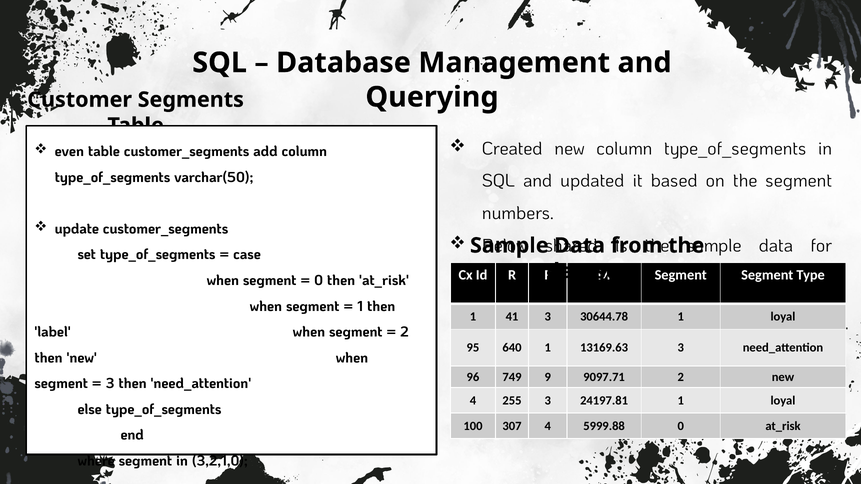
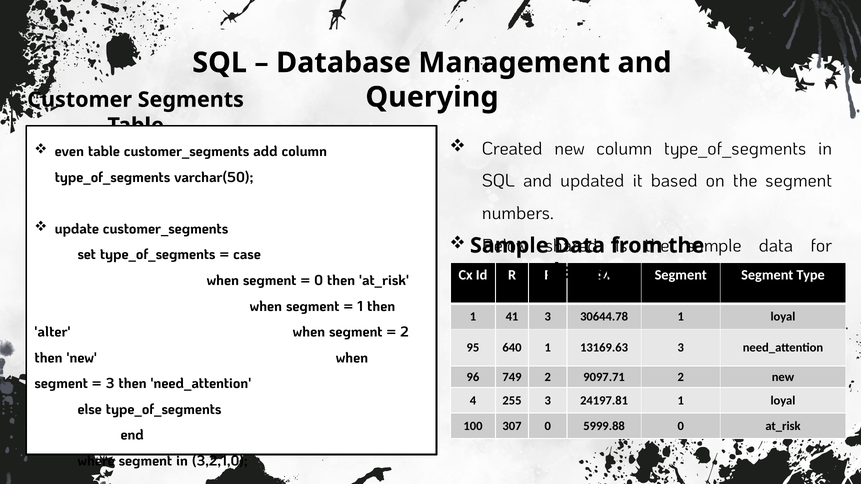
label: label -> alter (52, 332)
749 9: 9 -> 2 (548, 377)
307 4: 4 -> 0 (548, 426)
